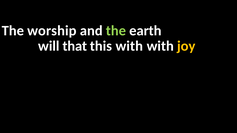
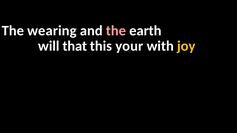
worship: worship -> wearing (52, 31)
the colour: light green -> pink (116, 31)
this with: with -> your (129, 46)
